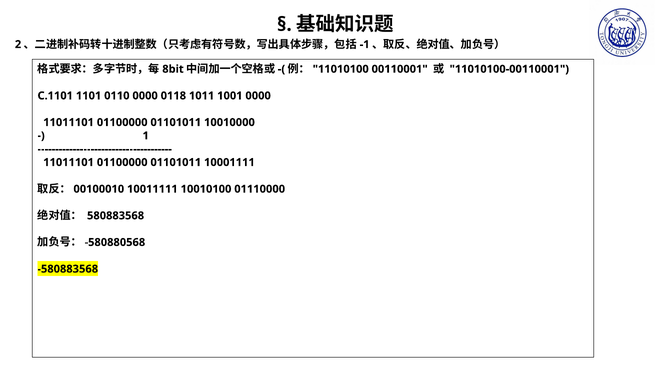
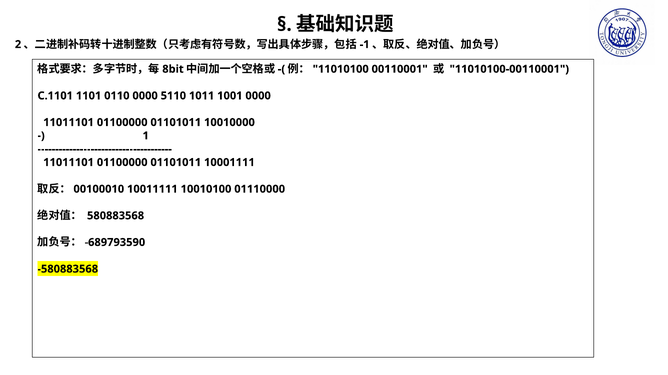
0118: 0118 -> 5110 (173, 96)
-580880568: -580880568 -> -689793590 (115, 243)
